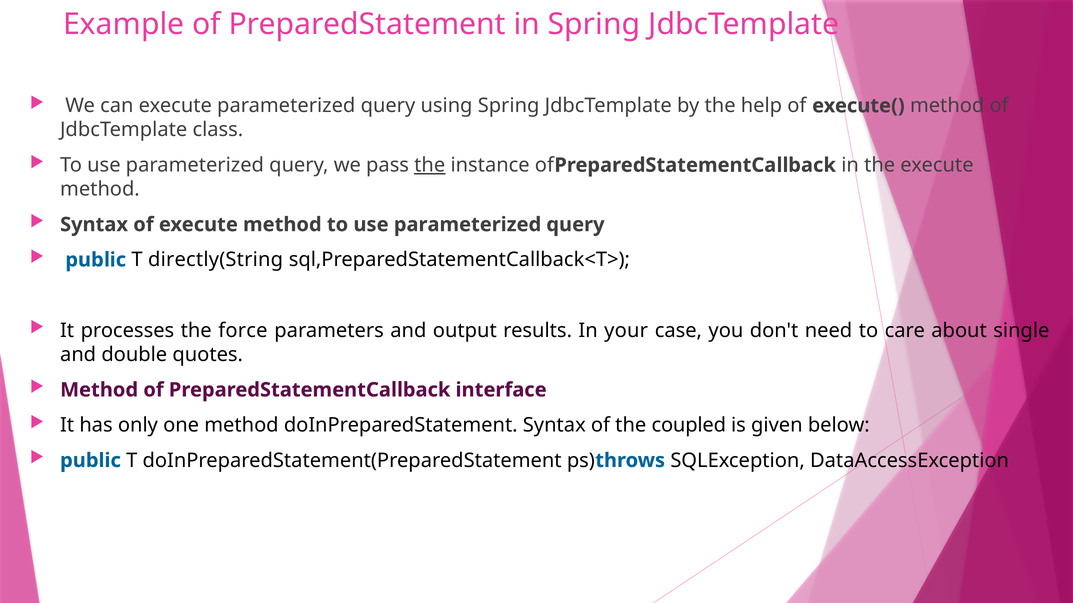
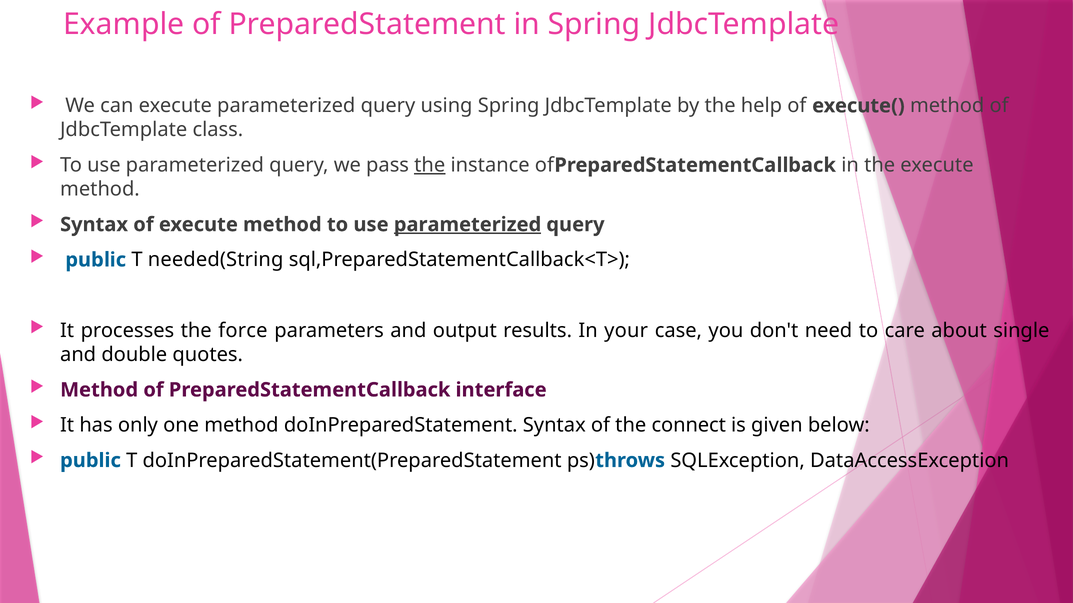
parameterized underline: none -> present (468, 225)
directly(String: directly(String -> needed(String (216, 260)
coupled: coupled -> connect (689, 426)
